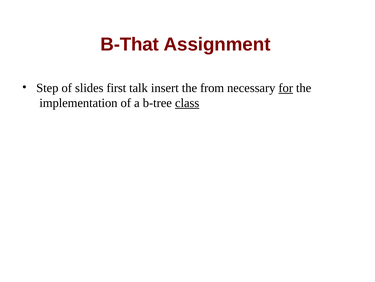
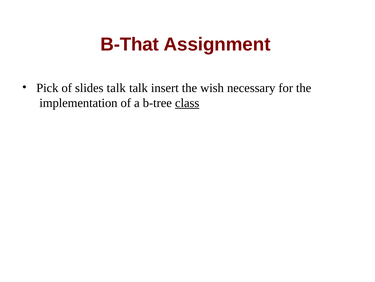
Step: Step -> Pick (47, 88)
slides first: first -> talk (116, 88)
from: from -> wish (212, 88)
for underline: present -> none (286, 88)
